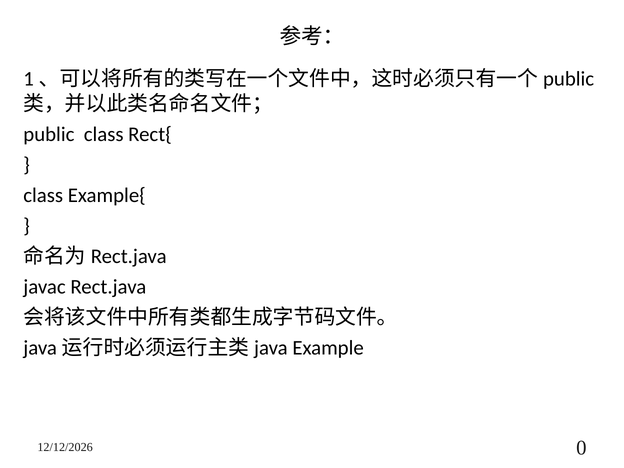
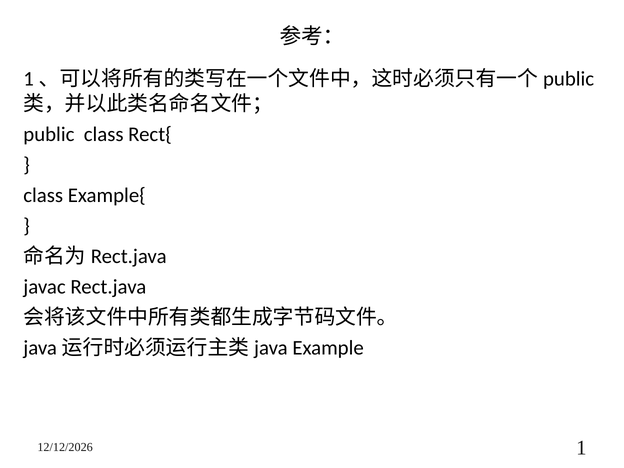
0: 0 -> 1 (581, 448)
